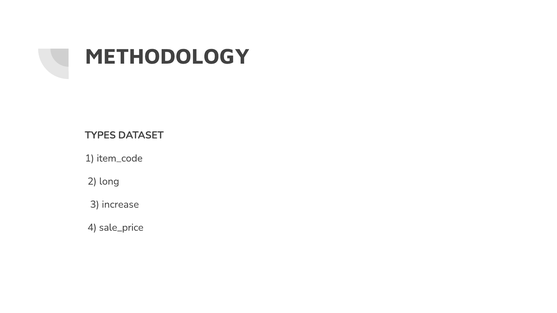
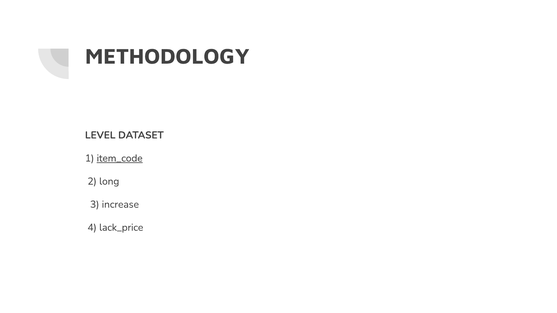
TYPES: TYPES -> LEVEL (100, 135)
item_code underline: none -> present (120, 158)
sale_price: sale_price -> lack_price (121, 228)
